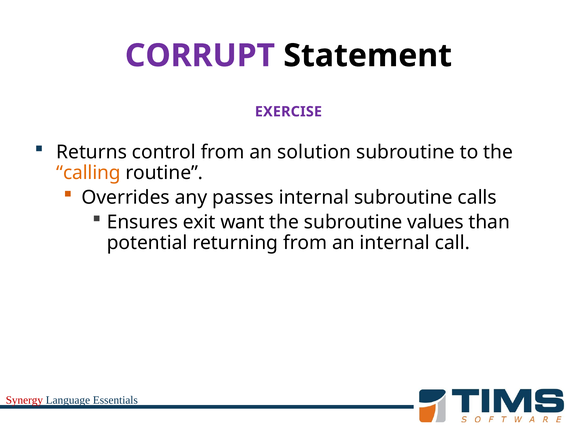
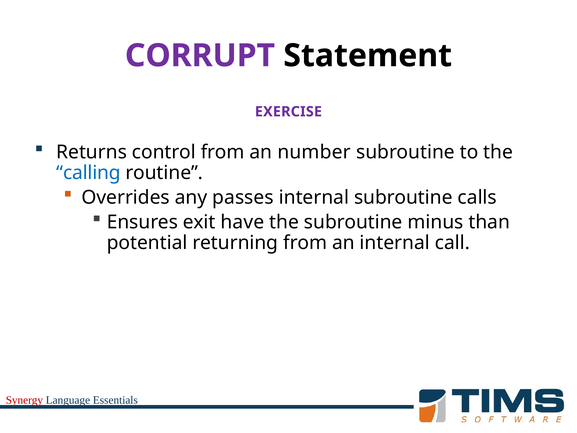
solution: solution -> number (314, 152)
calling colour: orange -> blue (88, 173)
want: want -> have (242, 222)
values: values -> minus (435, 222)
